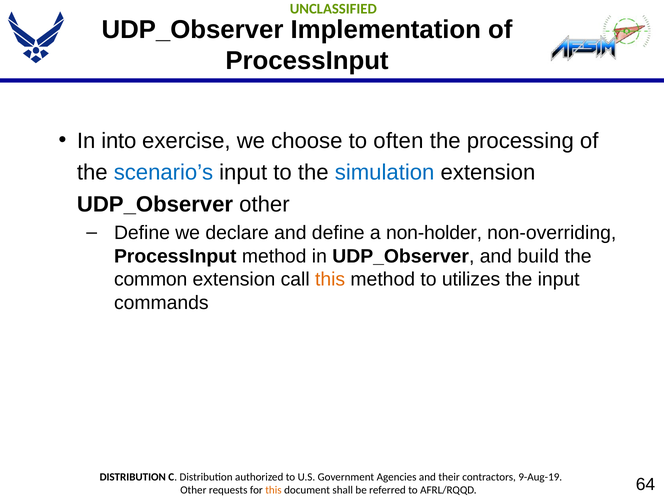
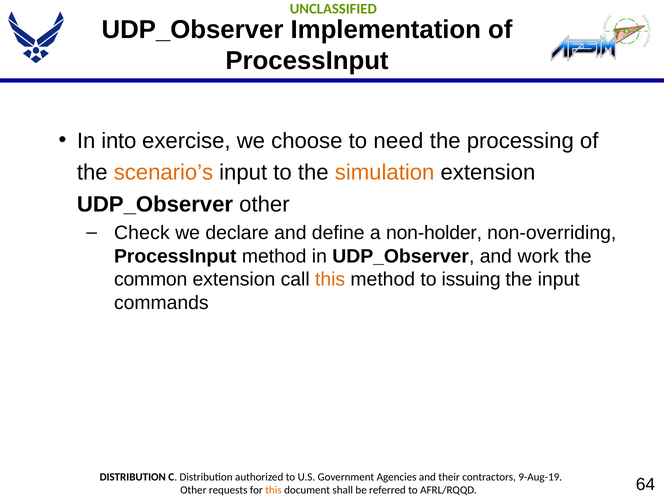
often: often -> need (398, 141)
scenario’s colour: blue -> orange (163, 173)
simulation colour: blue -> orange (385, 173)
Define: Define -> Check (142, 233)
build: build -> work (538, 256)
utilizes: utilizes -> issuing (471, 280)
